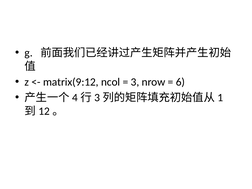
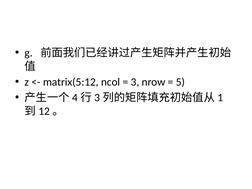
matrix(9:12: matrix(9:12 -> matrix(5:12 (71, 82)
6: 6 -> 5 (180, 82)
